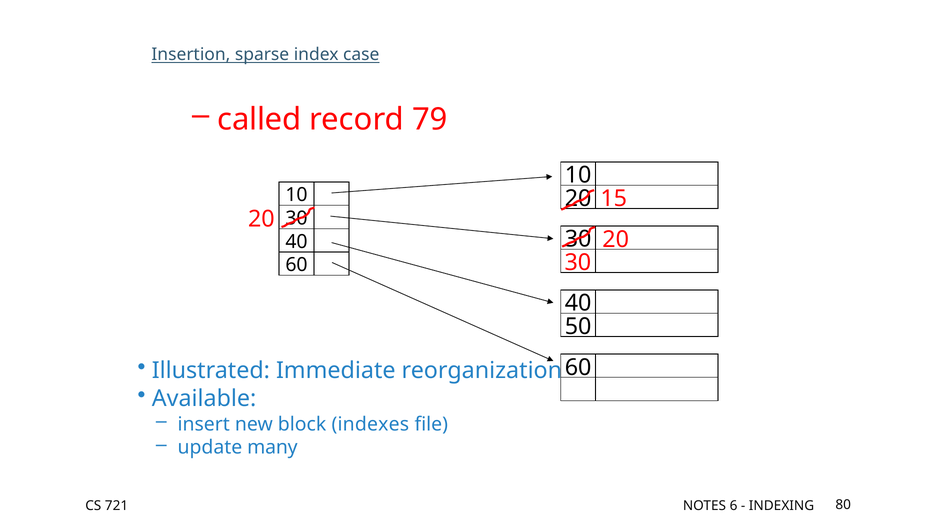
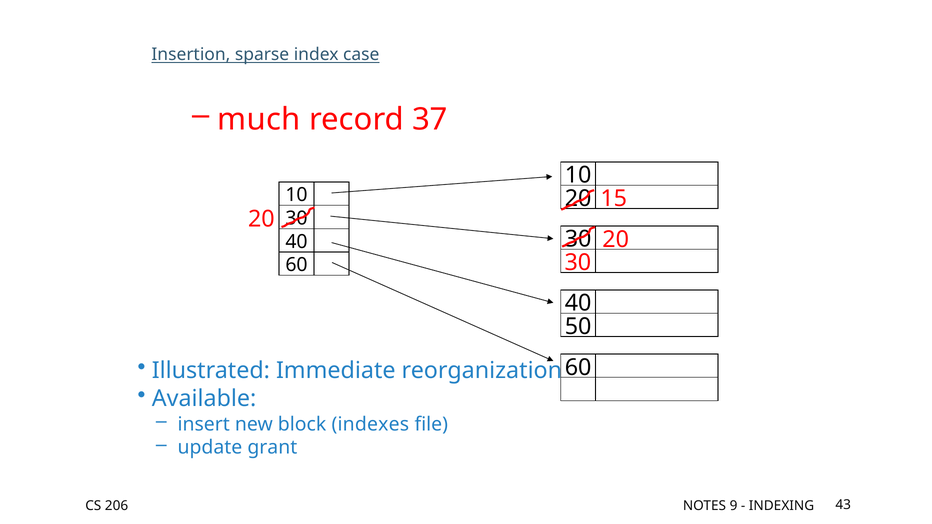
called: called -> much (259, 120)
79: 79 -> 37 (430, 120)
many: many -> grant (272, 448)
721: 721 -> 206 (117, 506)
6: 6 -> 9 (734, 506)
80: 80 -> 43 (843, 505)
